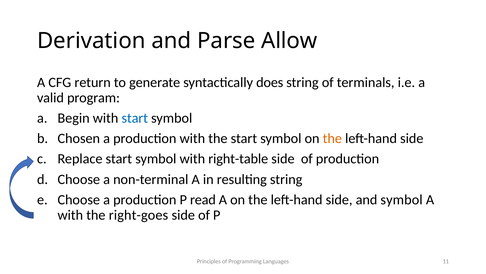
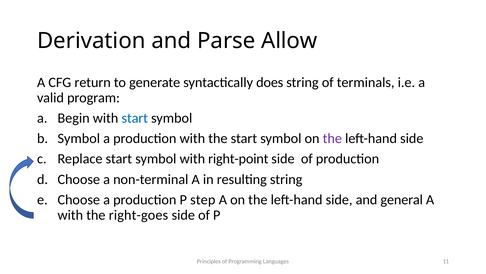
Chosen: Chosen -> Symbol (79, 138)
the colour: orange -> purple (332, 138)
right-table: right-table -> right-point (238, 159)
read: read -> step (203, 199)
and symbol: symbol -> general (402, 199)
